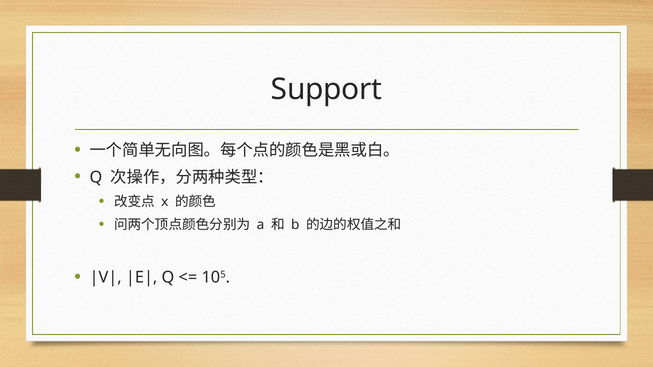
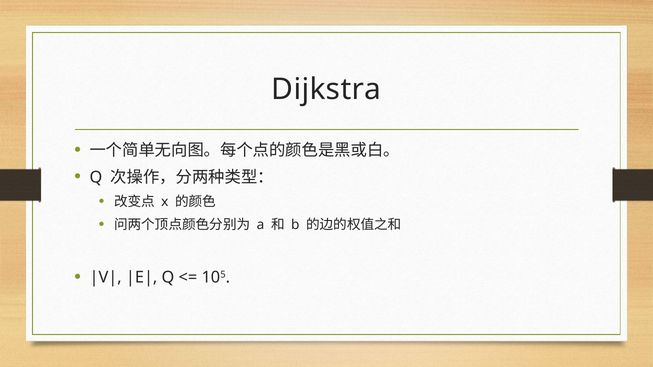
Support: Support -> Dijkstra (326, 90)
